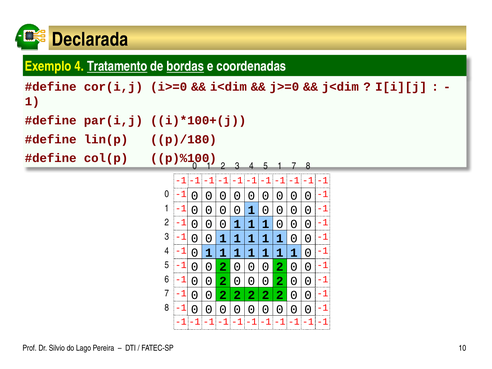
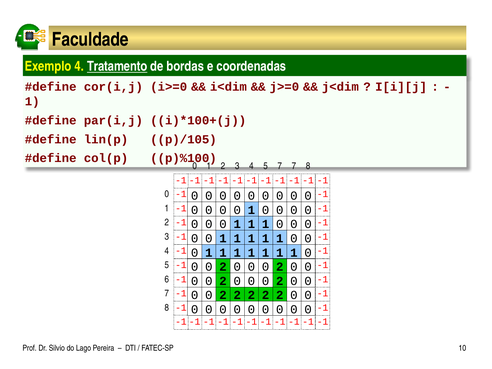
Declarada: Declarada -> Faculdade (90, 40)
bordas underline: present -> none (185, 66)
p)/180: p)/180 -> p)/105 (183, 139)
5 1: 1 -> 7 (280, 166)
